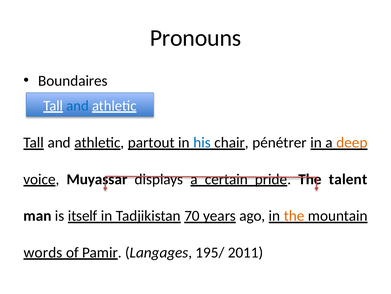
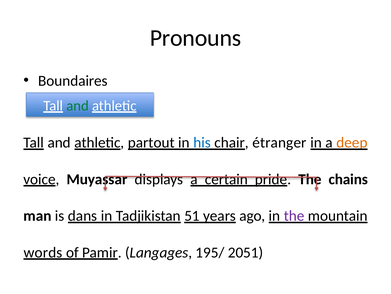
and colour: blue -> green (78, 105)
pénétrer: pénétrer -> étranger (279, 142)
talent: talent -> chains (348, 179)
itself: itself -> dans (83, 215)
70: 70 -> 51 (192, 215)
the colour: orange -> purple (294, 215)
2011: 2011 -> 2051 (246, 252)
